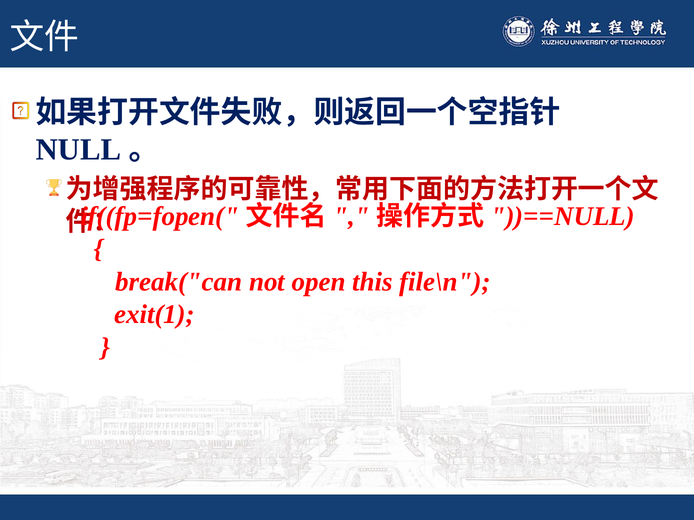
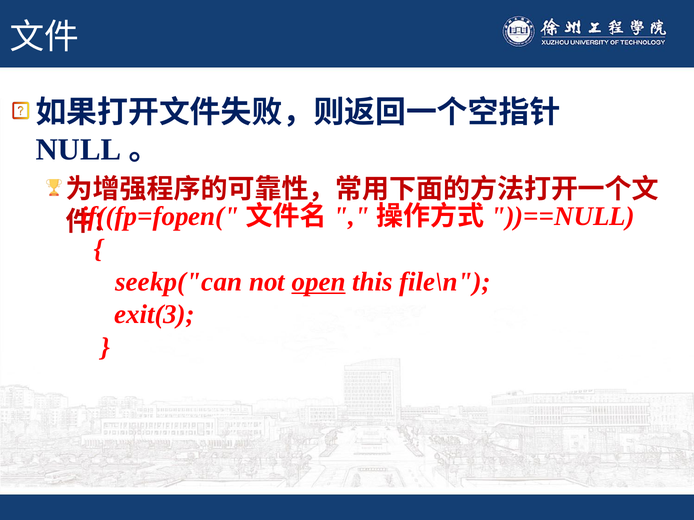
break("can: break("can -> seekp("can (179, 282)
open underline: none -> present (319, 282)
exit(1: exit(1 -> exit(3 (155, 315)
